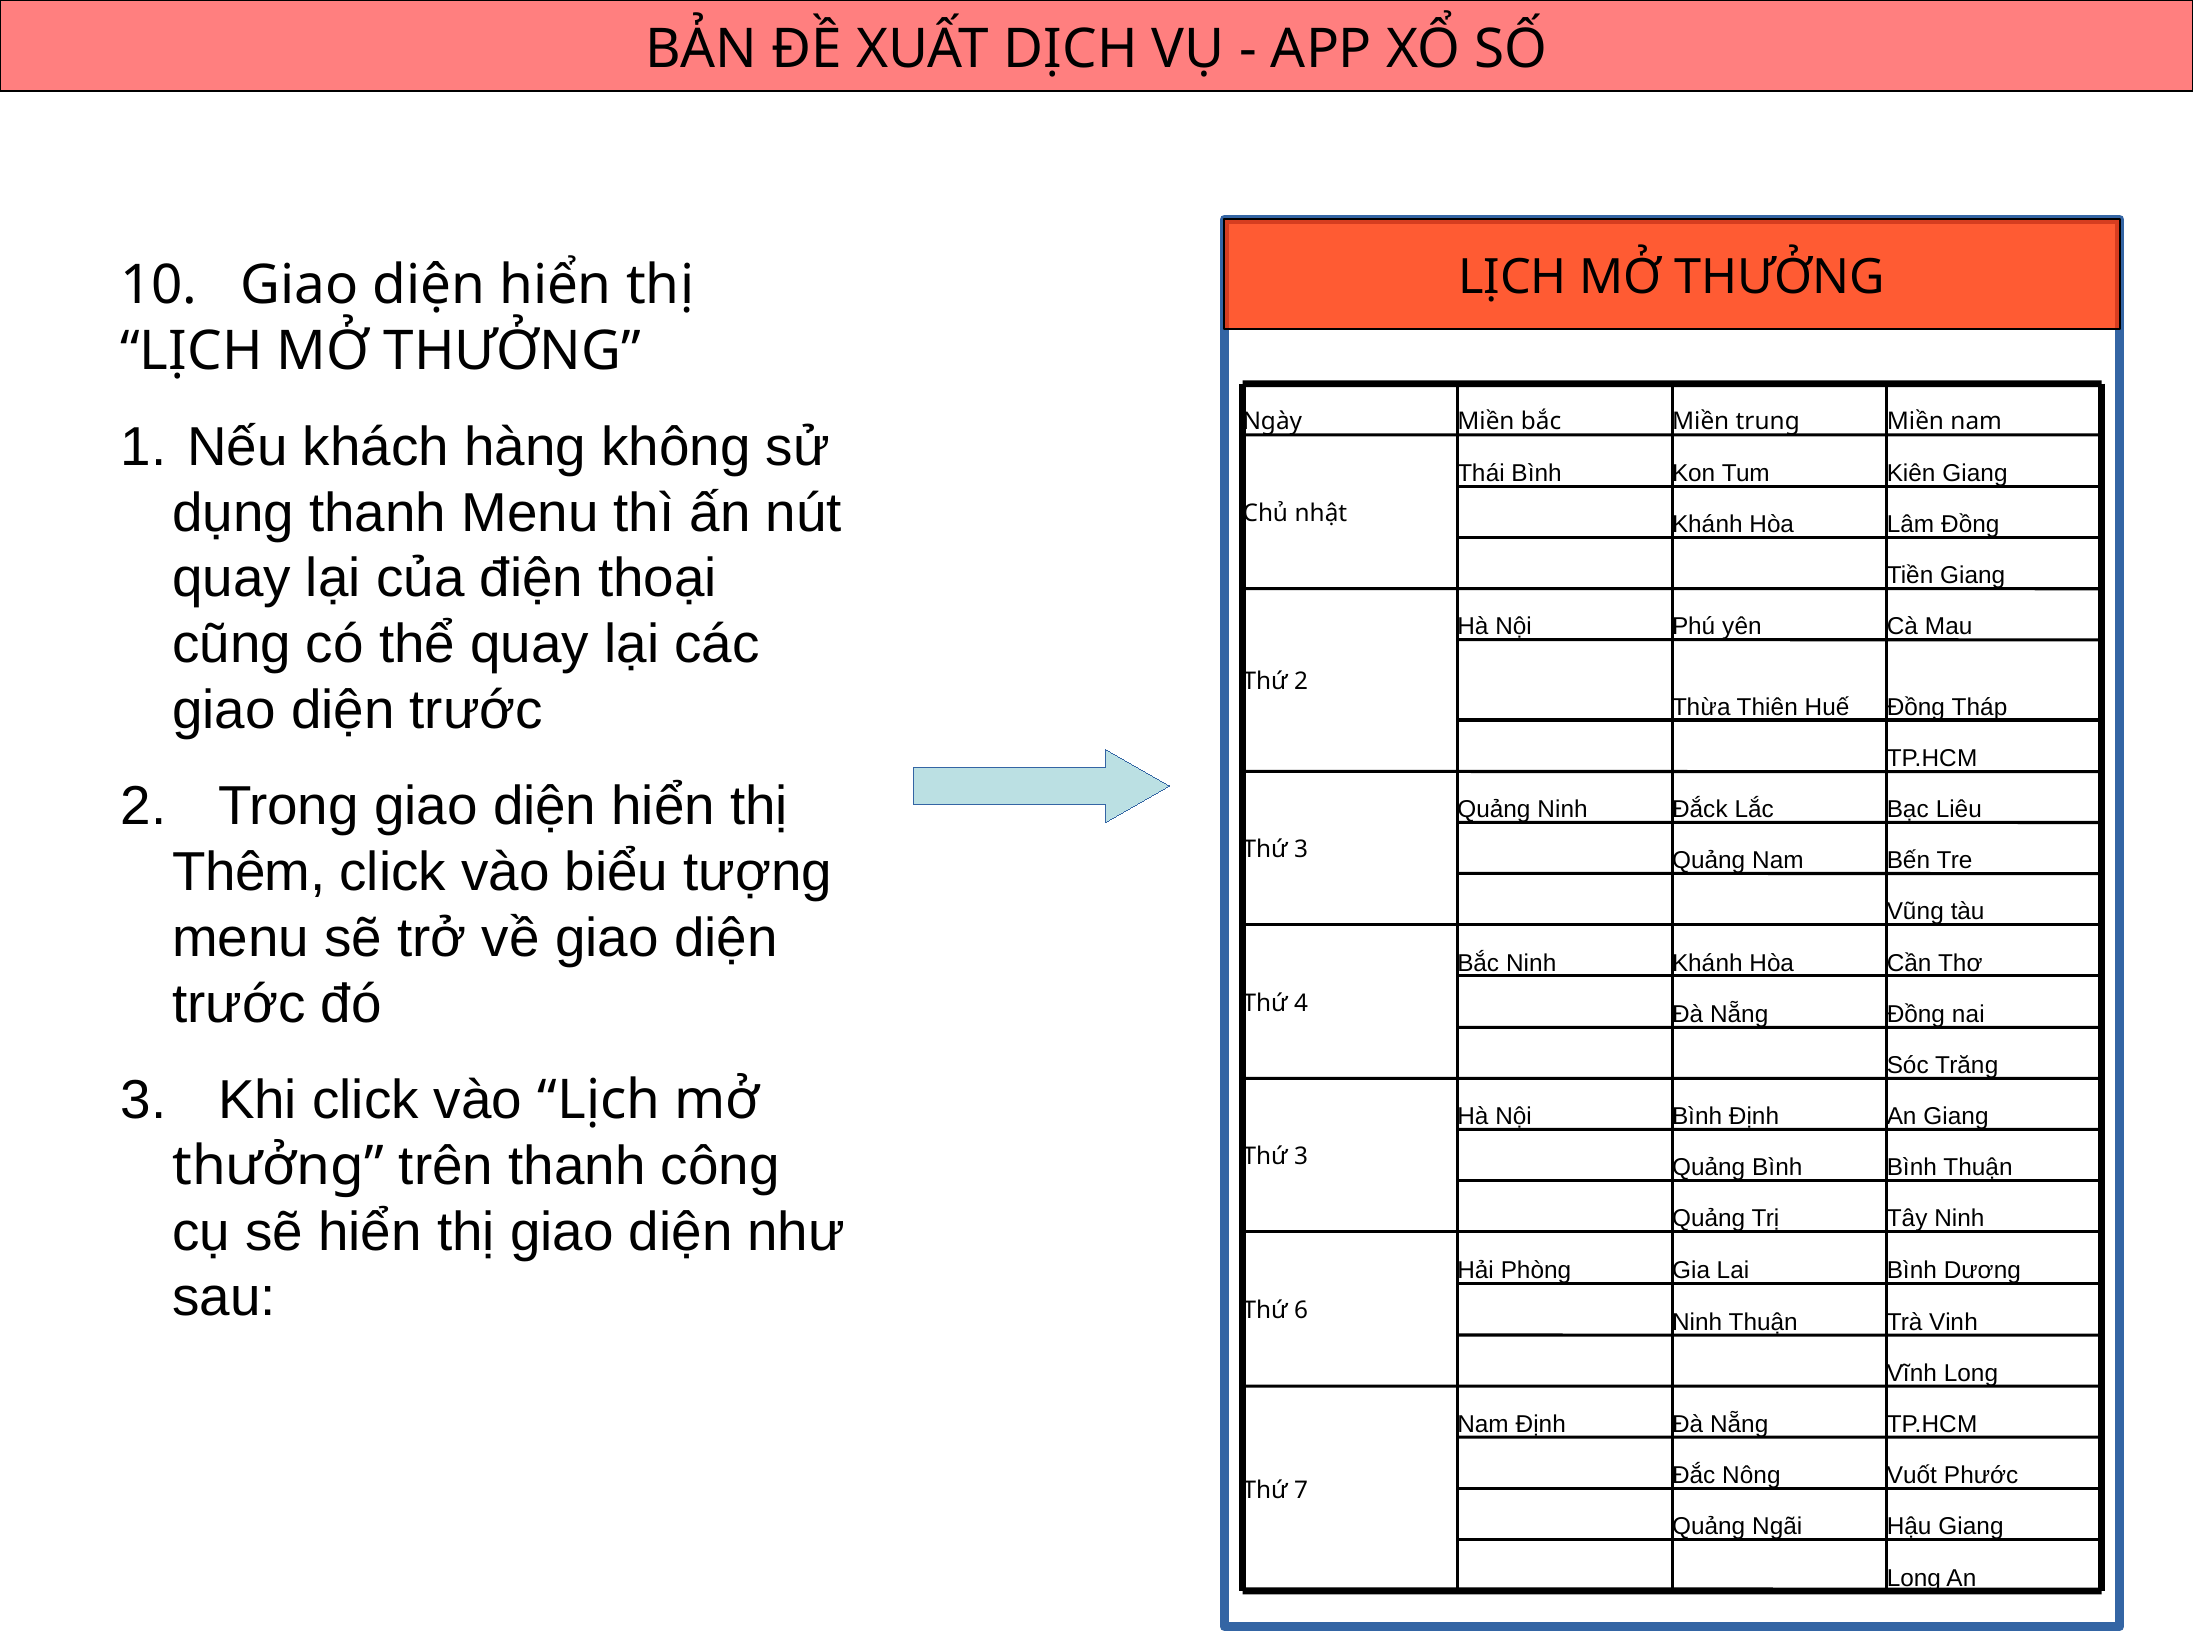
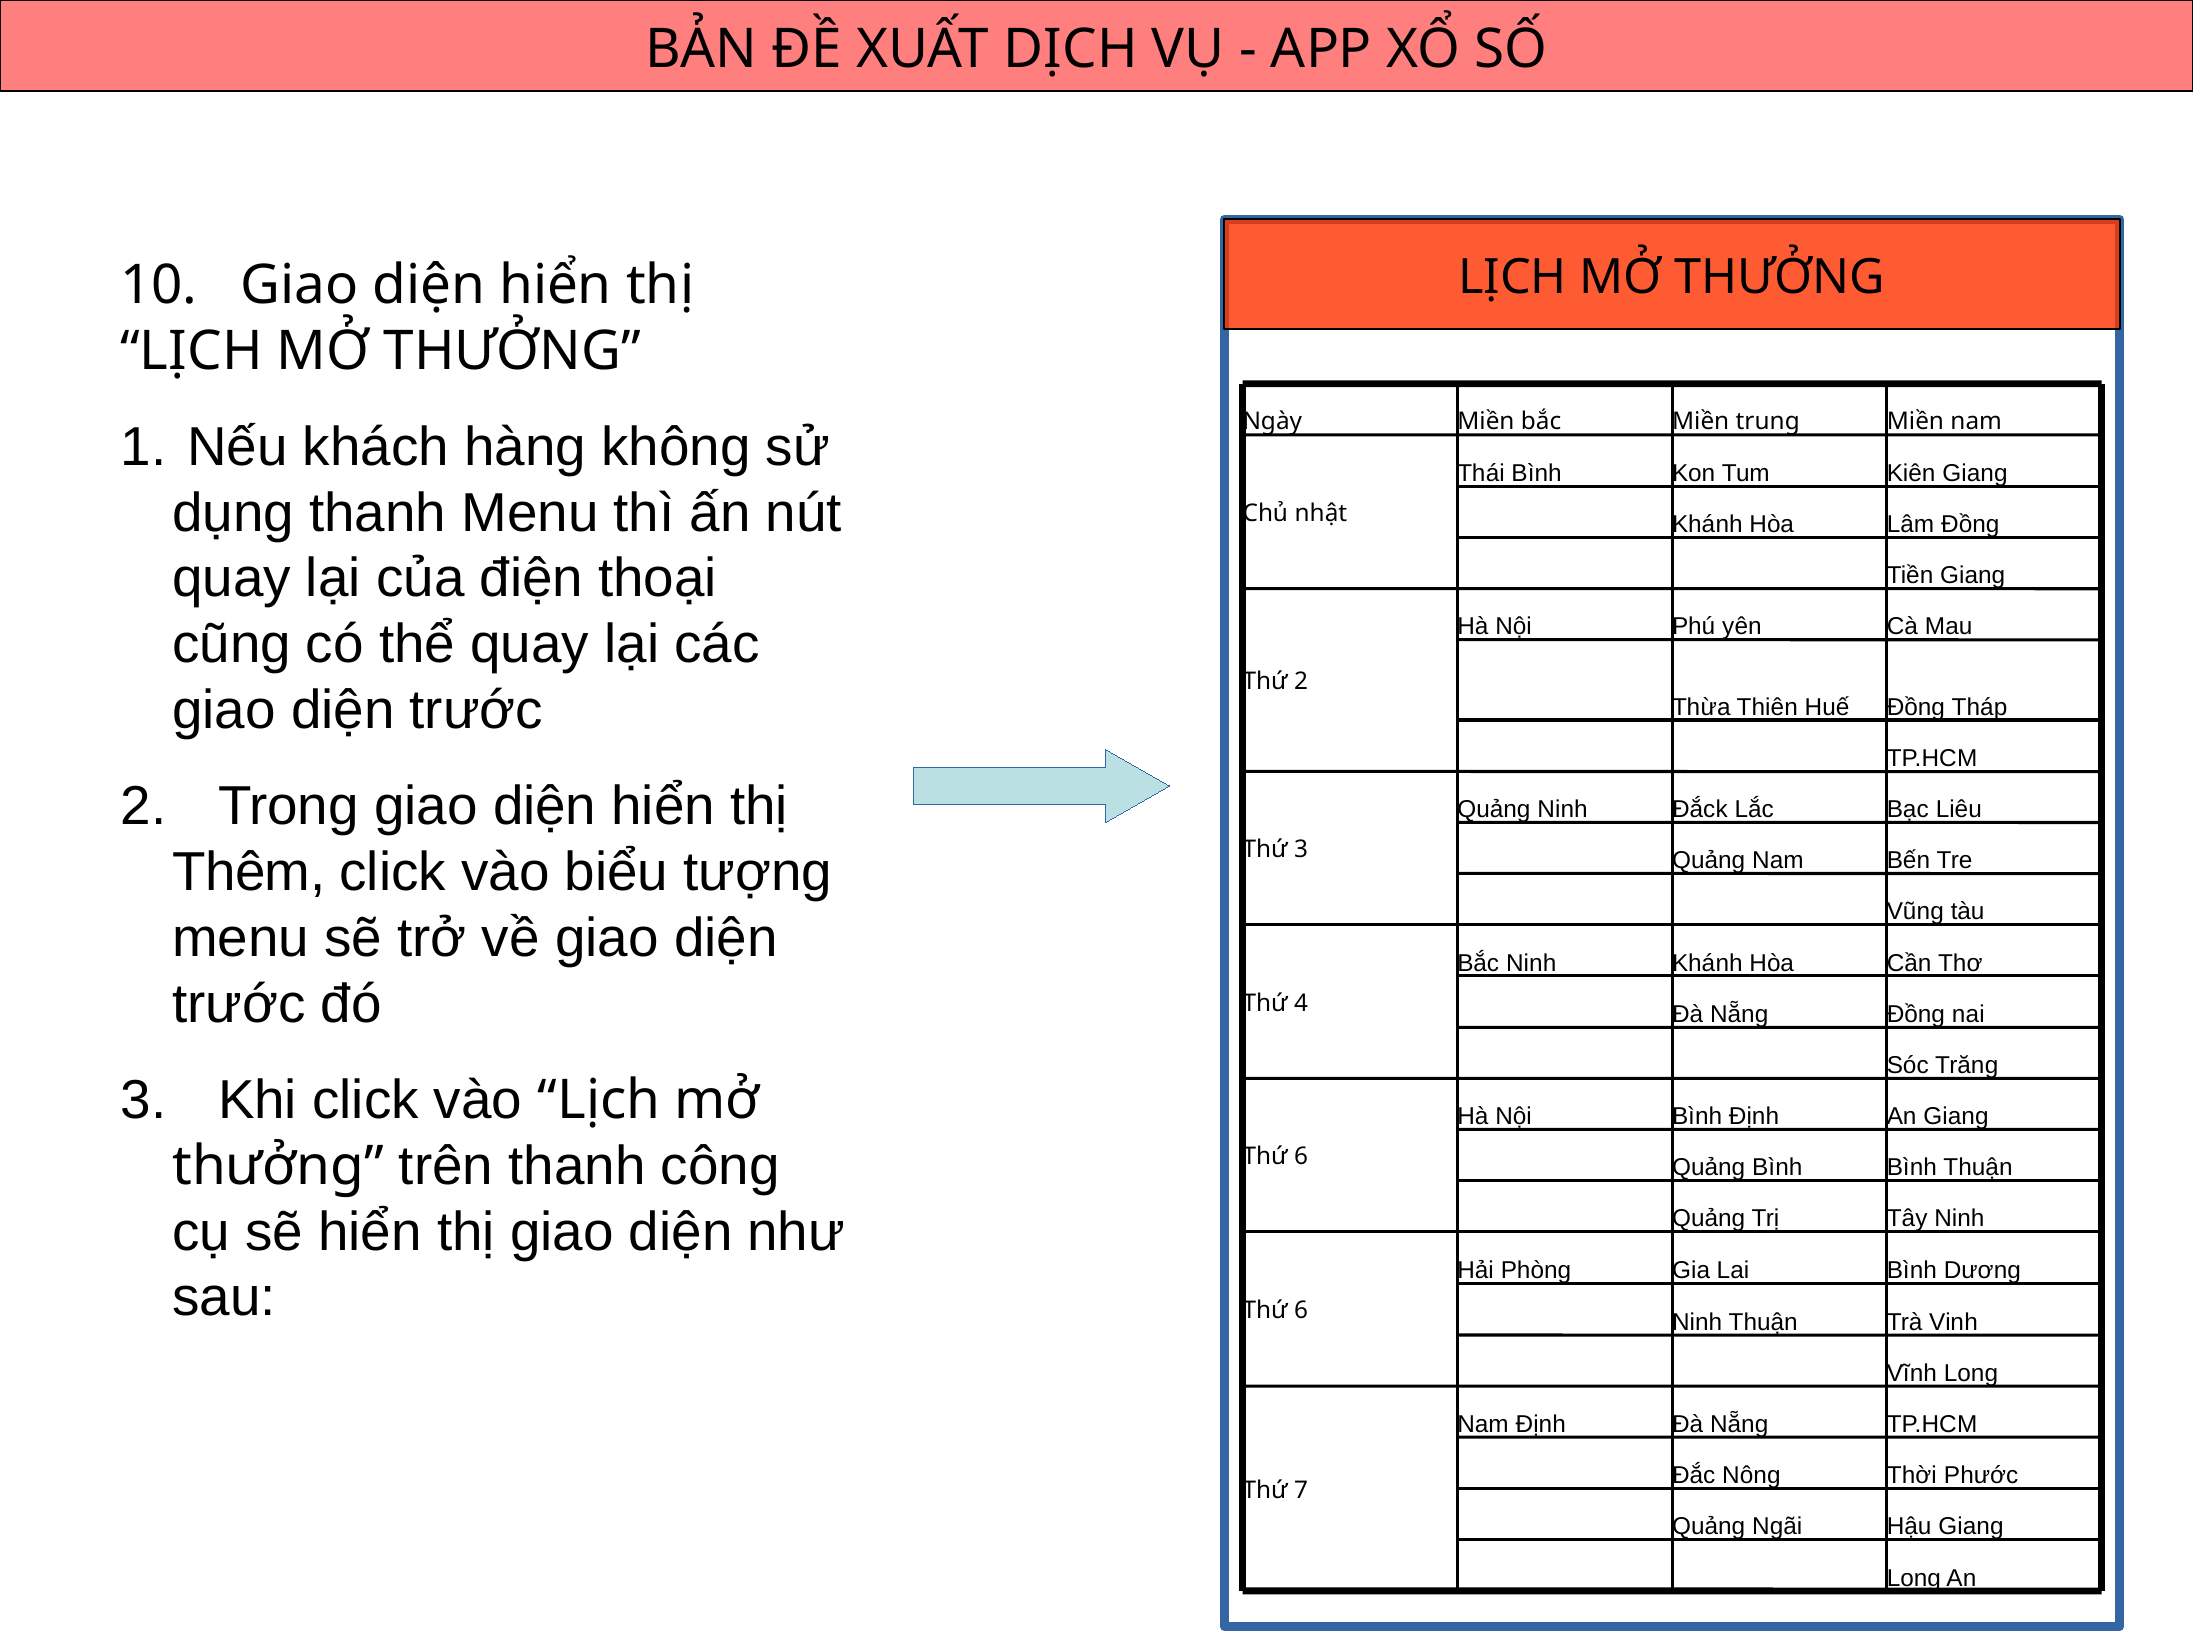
3: 3 -> 6 (1301, 1157)
Vuốt: Vuốt -> Thời (1912, 1475)
